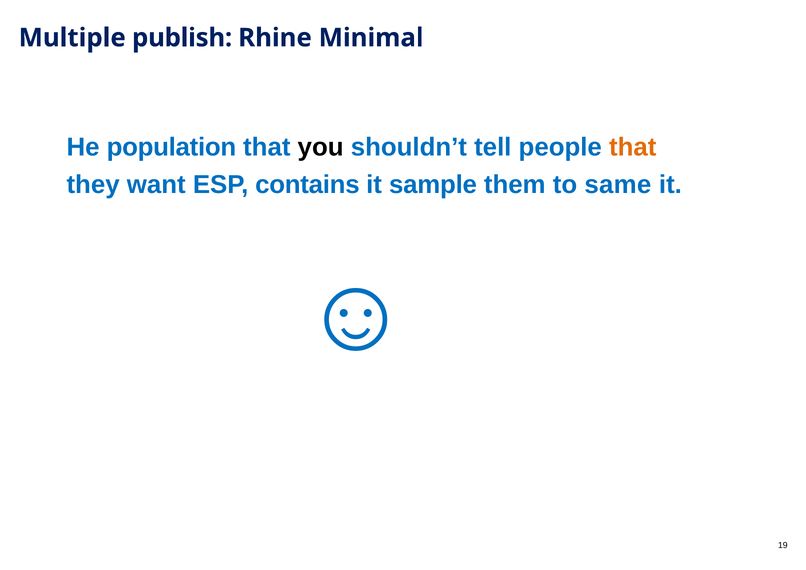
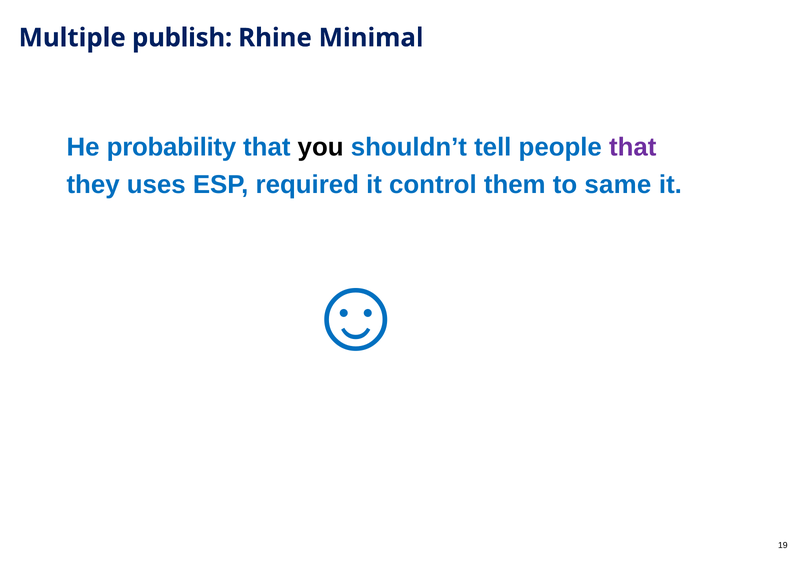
population: population -> probability (171, 147)
that colour: orange -> purple (633, 147)
want: want -> uses (156, 184)
contains: contains -> required (307, 184)
sample: sample -> control (433, 184)
